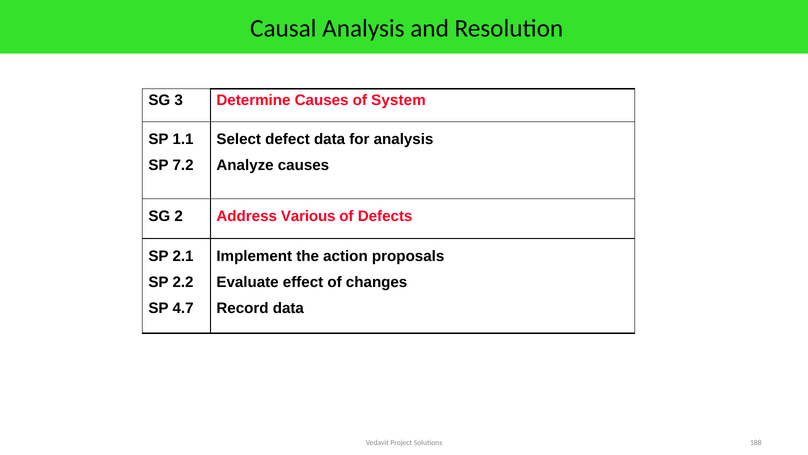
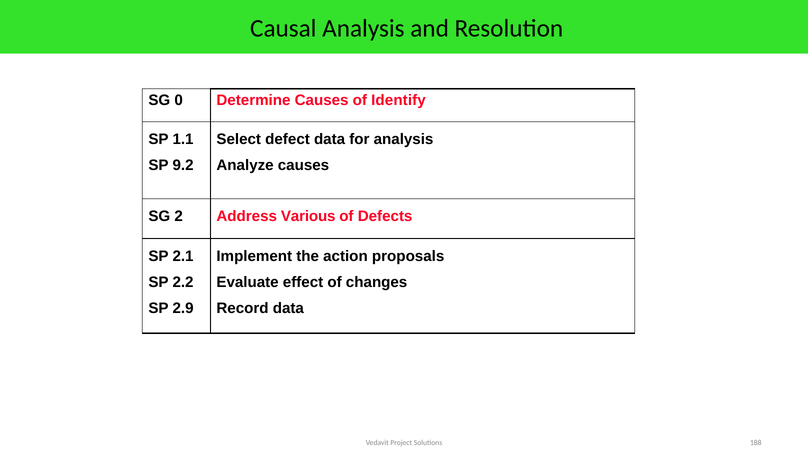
3: 3 -> 0 (179, 100)
System: System -> Identify (398, 100)
7.2: 7.2 -> 9.2 (183, 165)
4.7: 4.7 -> 2.9 (183, 308)
